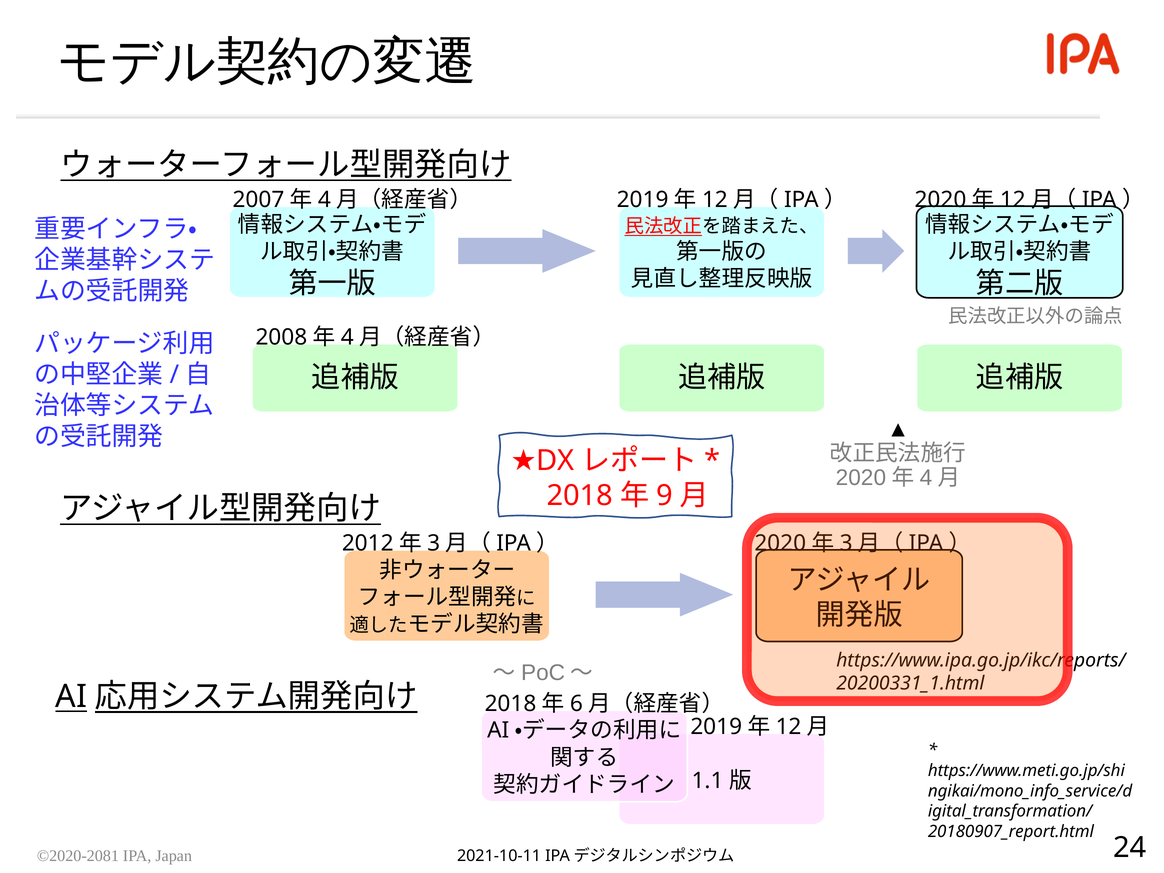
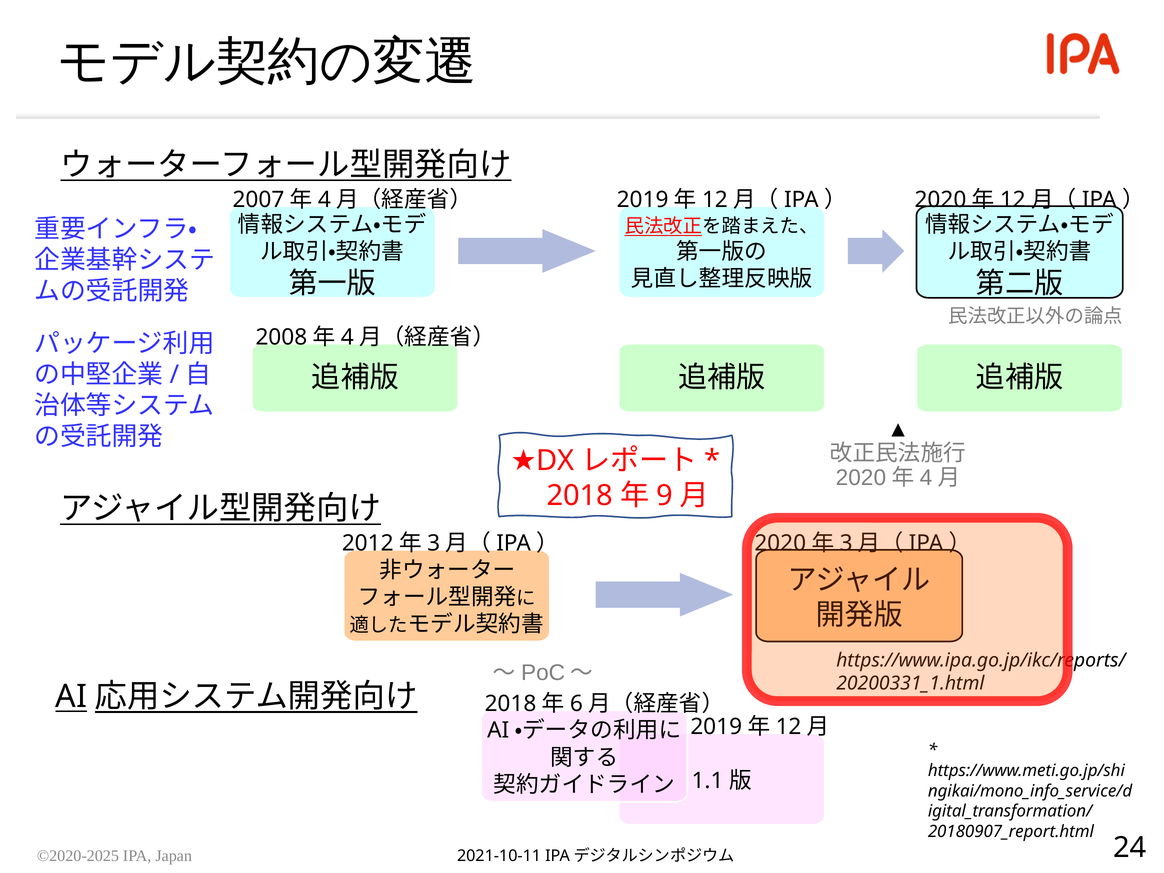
©2020-2081: ©2020-2081 -> ©2020-2025 (78, 856)
